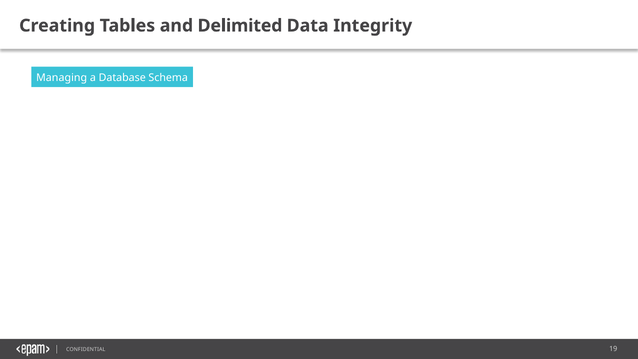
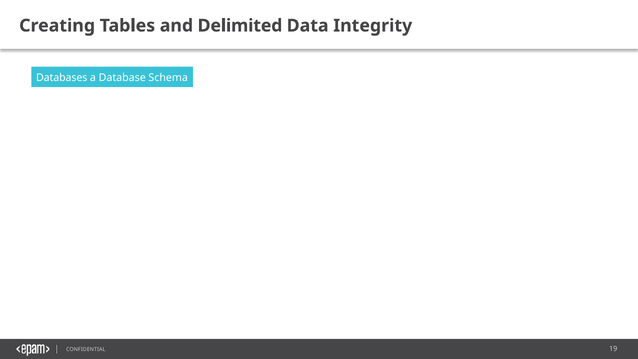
Managing: Managing -> Databases (62, 78)
